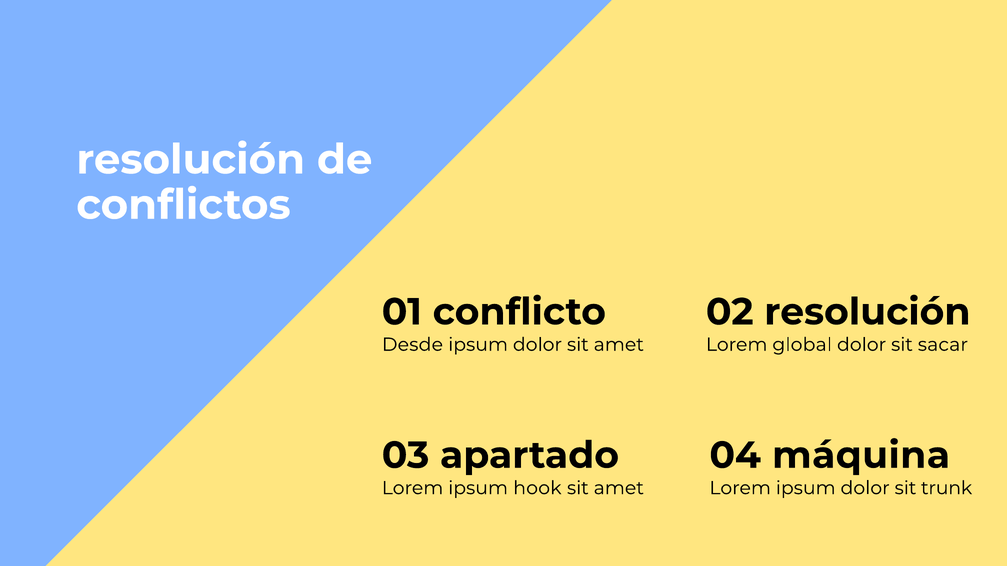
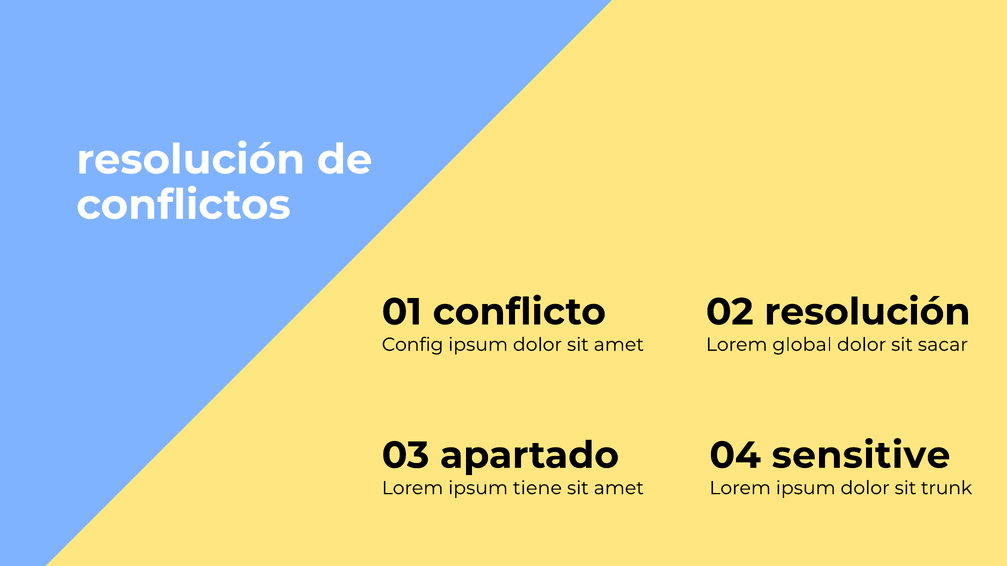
Desde: Desde -> Config (413, 345)
máquina: máquina -> sensitive (861, 456)
hook: hook -> tiene (537, 488)
